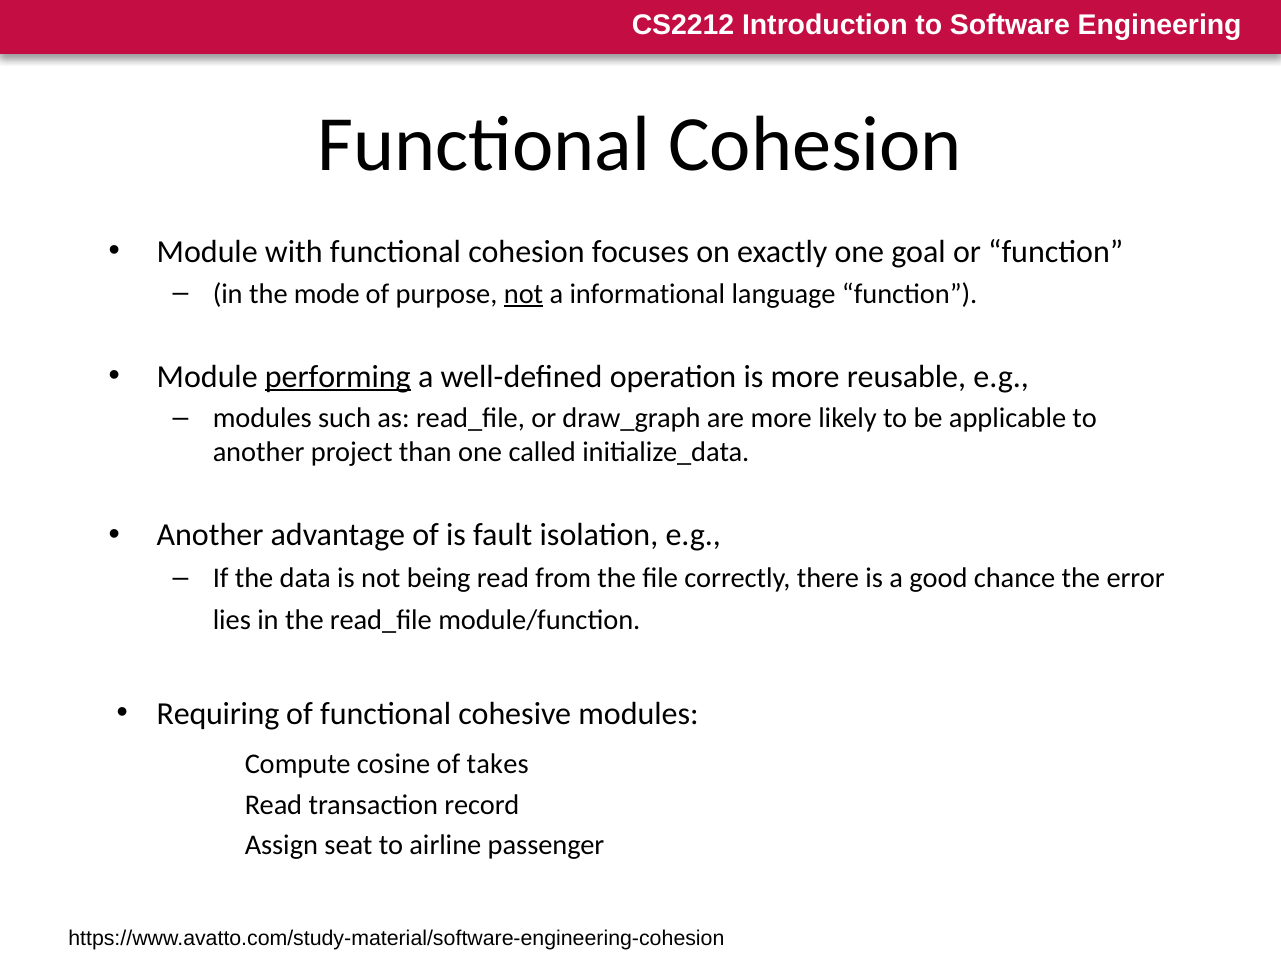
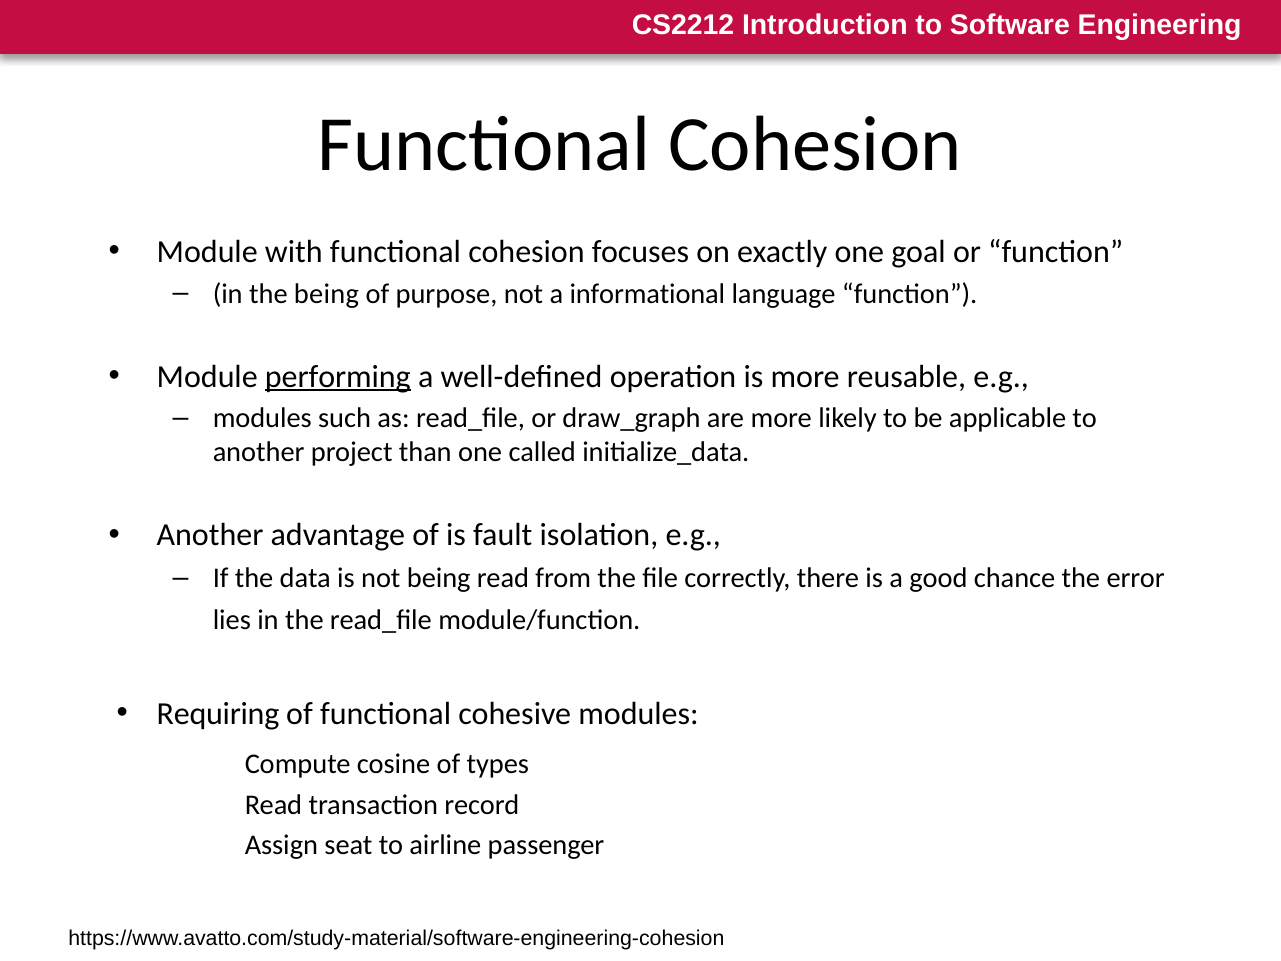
the mode: mode -> being (326, 294)
not underline: present -> none (524, 294)
takes: takes -> types (498, 764)
